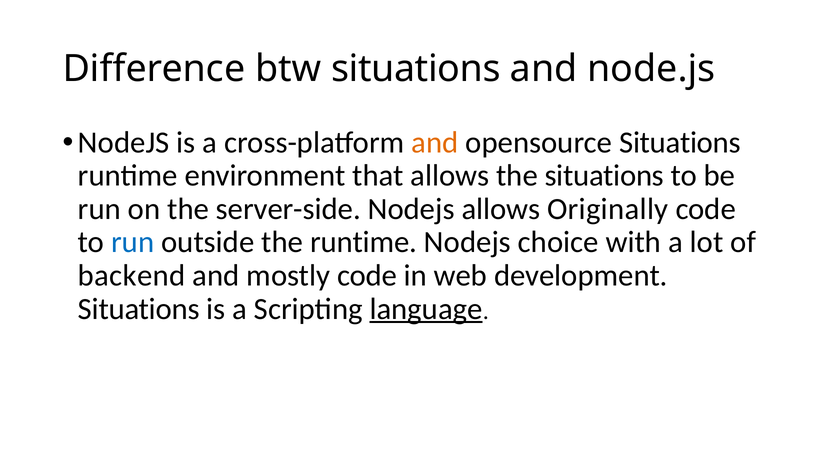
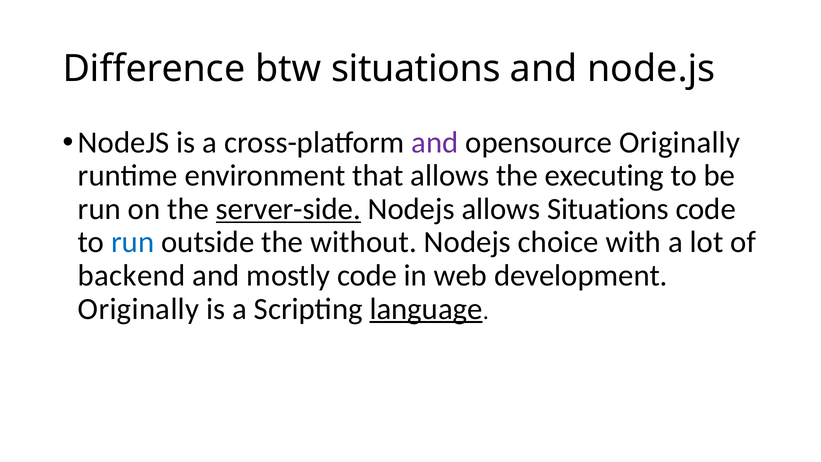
and colour: orange -> purple (435, 142)
opensource Situations: Situations -> Originally (680, 142)
the situations: situations -> executing (604, 176)
server-side underline: none -> present (288, 209)
allows Originally: Originally -> Situations (608, 209)
the runtime: runtime -> without (363, 242)
Situations: Situations -> Originally (139, 309)
